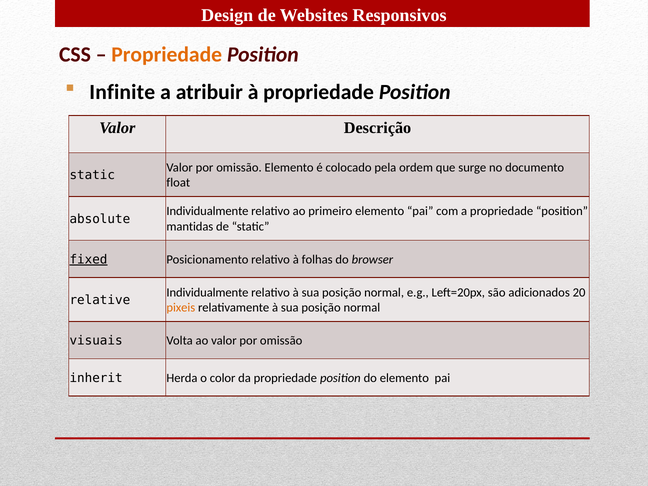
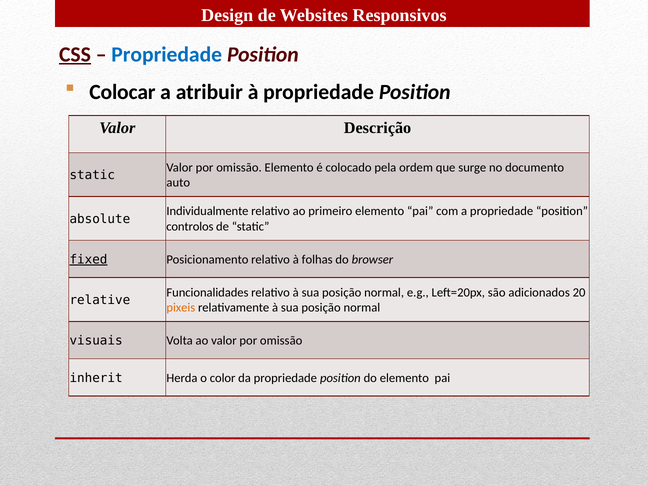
CSS underline: none -> present (75, 54)
Propriedade colour: orange -> blue (167, 54)
Infinite: Infinite -> Colocar (122, 92)
float: float -> auto (178, 183)
mantidas: mantidas -> controlos (190, 227)
Individualmente: Individualmente -> Funcionalidades (207, 292)
